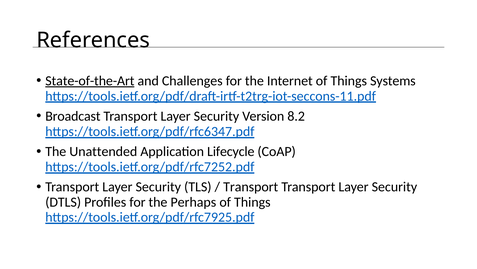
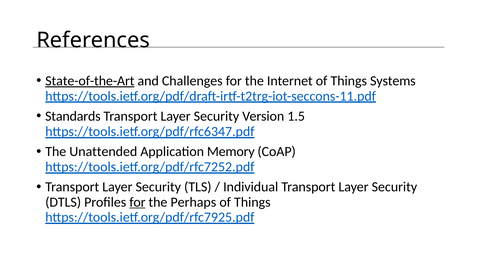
Broadcast: Broadcast -> Standards (73, 116)
8.2: 8.2 -> 1.5 (296, 116)
Lifecycle: Lifecycle -> Memory (231, 151)
Transport: Transport -> Individual (251, 187)
for underline: none -> present (137, 202)
